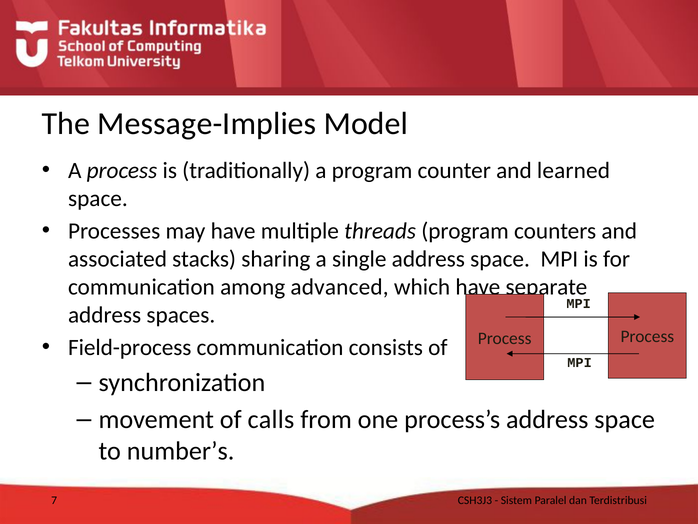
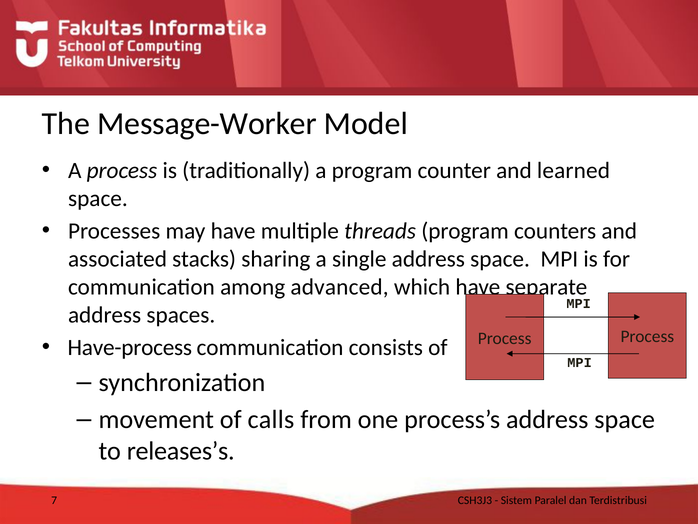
Message-Implies: Message-Implies -> Message-Worker (207, 124)
Field-process: Field-process -> Have-process (130, 347)
number’s: number’s -> releases’s (181, 451)
